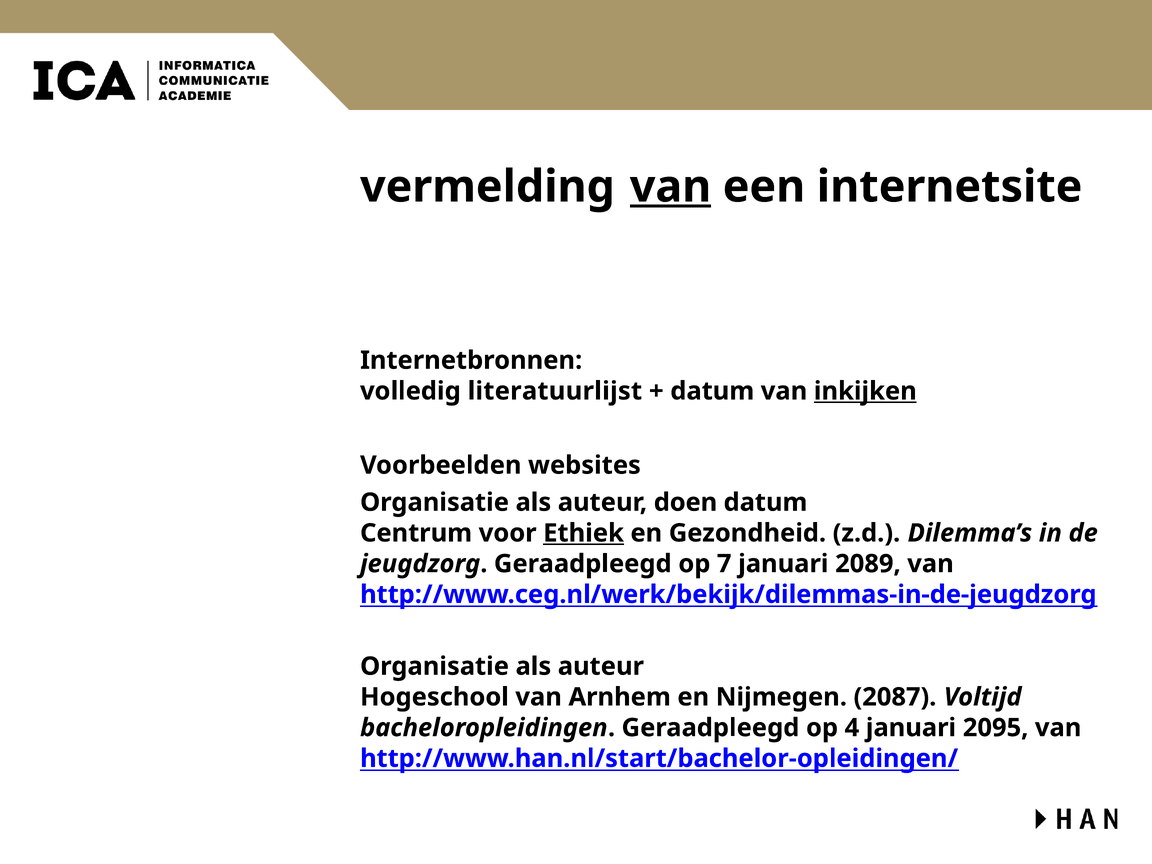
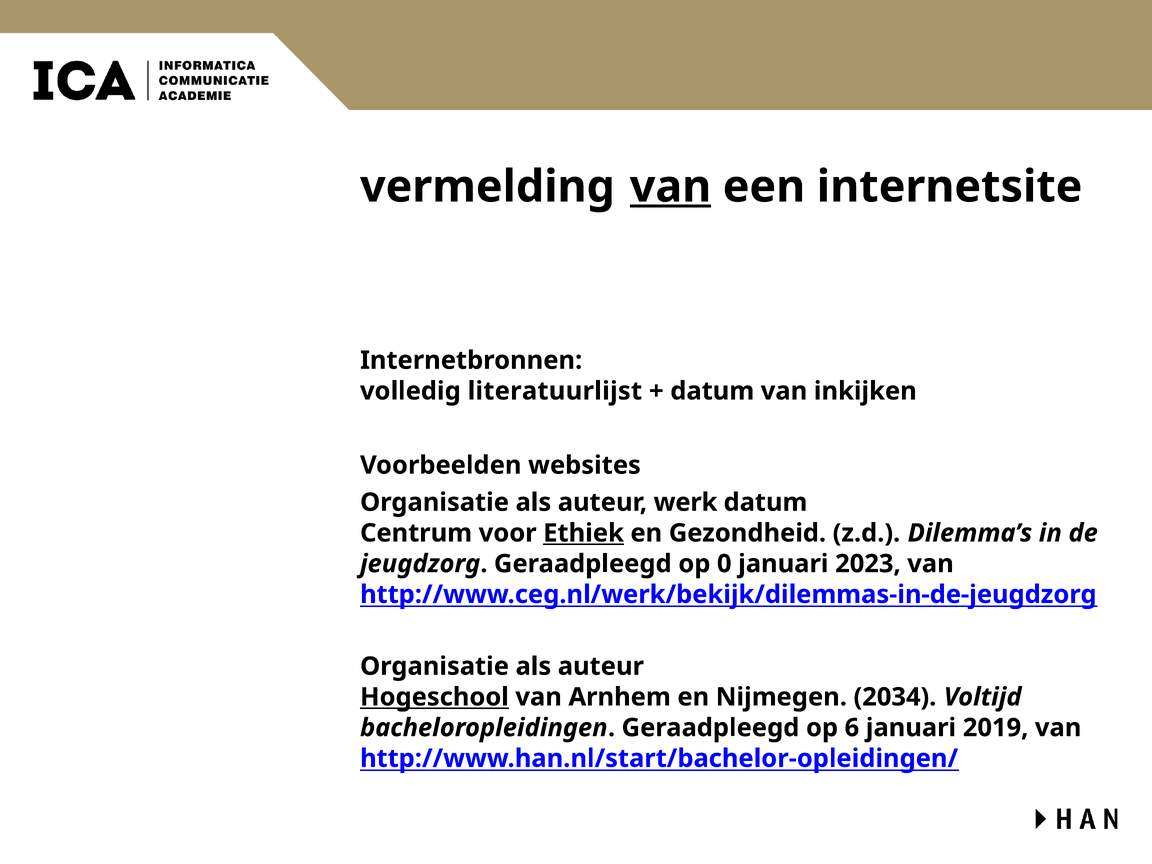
inkijken underline: present -> none (865, 391)
doen: doen -> werk (686, 502)
7: 7 -> 0 (724, 564)
2089: 2089 -> 2023 (868, 564)
Hogeschool underline: none -> present (434, 697)
2087: 2087 -> 2034 (895, 697)
4: 4 -> 6 (852, 728)
2095: 2095 -> 2019 (996, 728)
